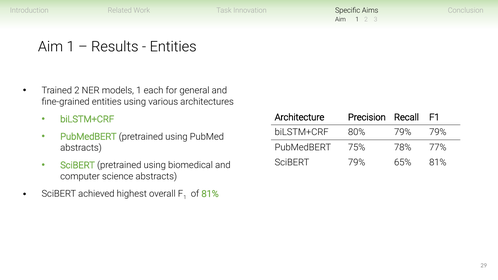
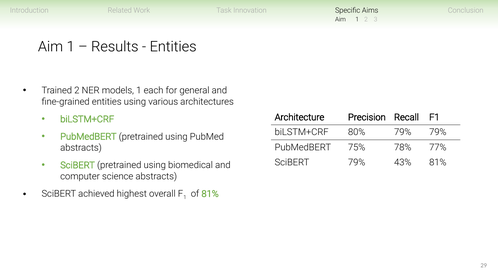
65%: 65% -> 43% (403, 163)
